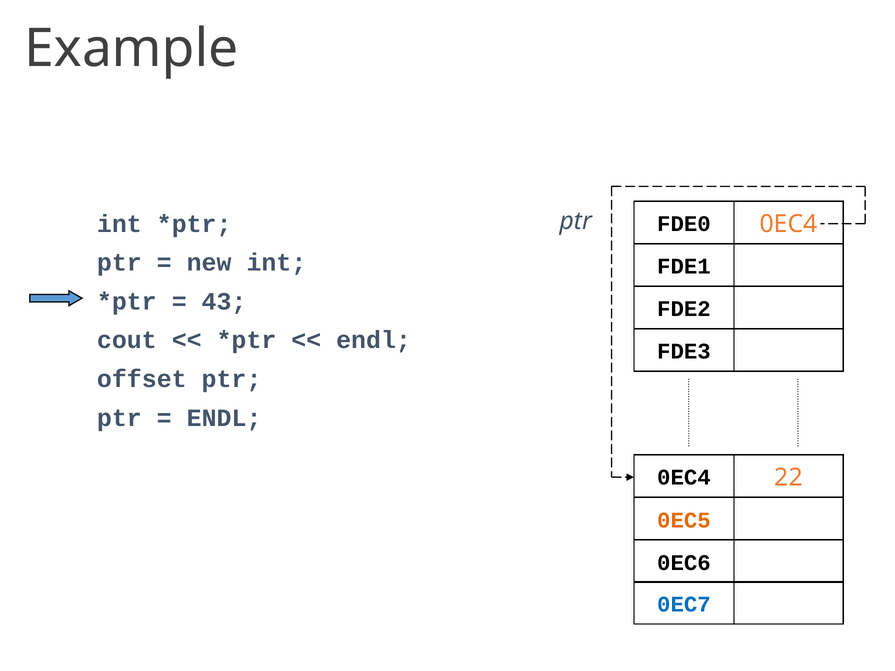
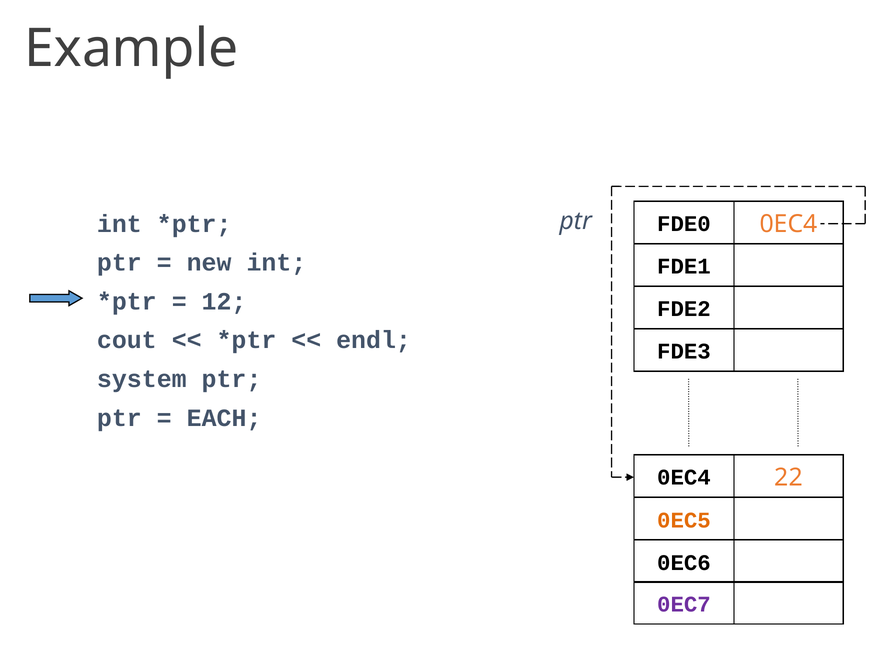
43: 43 -> 12 (224, 302)
offset: offset -> system (142, 379)
ENDL: ENDL -> EACH (224, 418)
0EC7 colour: blue -> purple (684, 605)
